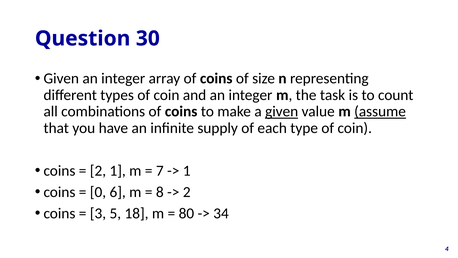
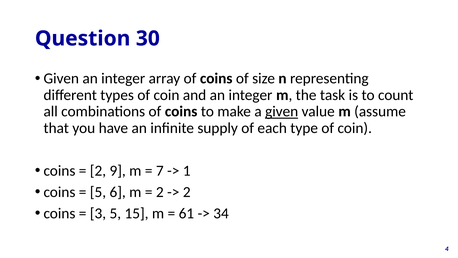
assume underline: present -> none (380, 111)
2 1: 1 -> 9 (118, 170)
0: 0 -> 5 (98, 192)
8: 8 -> 2 (160, 192)
18: 18 -> 15 (137, 213)
80: 80 -> 61 (186, 213)
